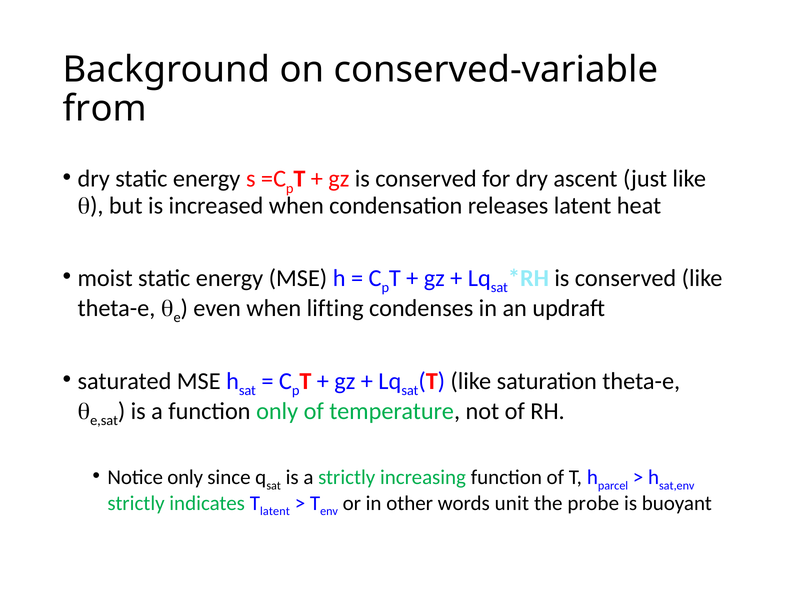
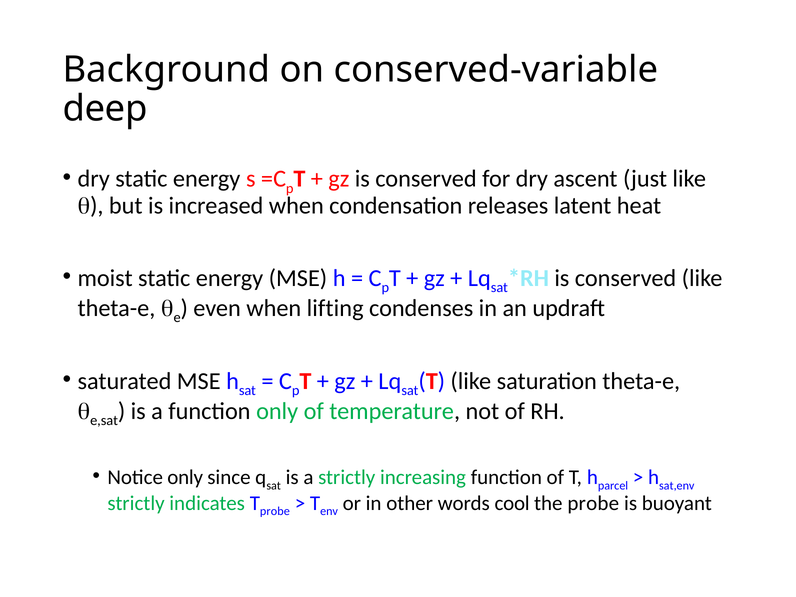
from: from -> deep (105, 109)
T latent: latent -> probe (275, 511)
unit: unit -> cool (512, 503)
